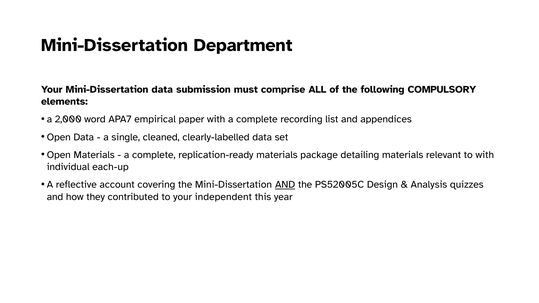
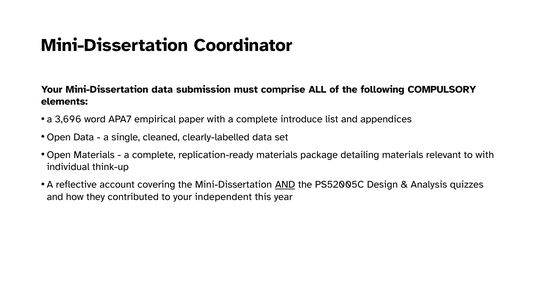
Department: Department -> Coordinator (243, 45)
2,000: 2,000 -> 3,696 (68, 119)
recording: recording -> introduce (301, 119)
each-up: each-up -> think-up (111, 167)
